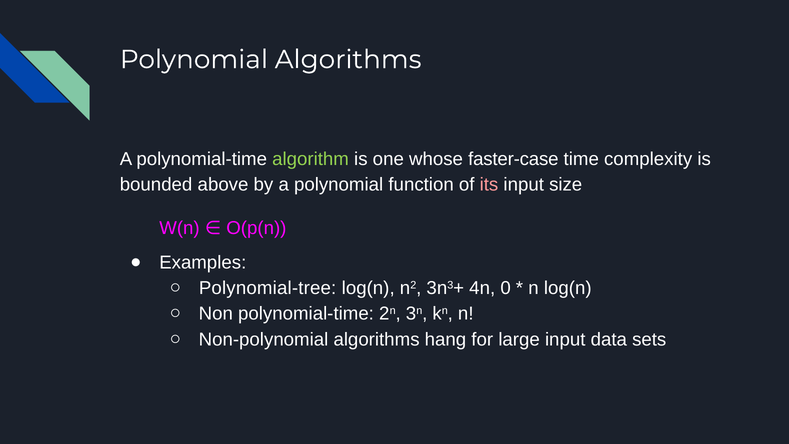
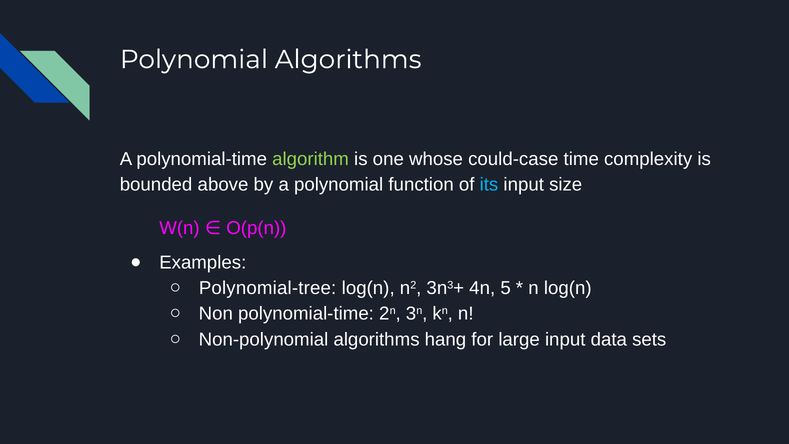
faster-case: faster-case -> could-case (513, 159)
its colour: pink -> light blue (489, 185)
0: 0 -> 5 (506, 288)
